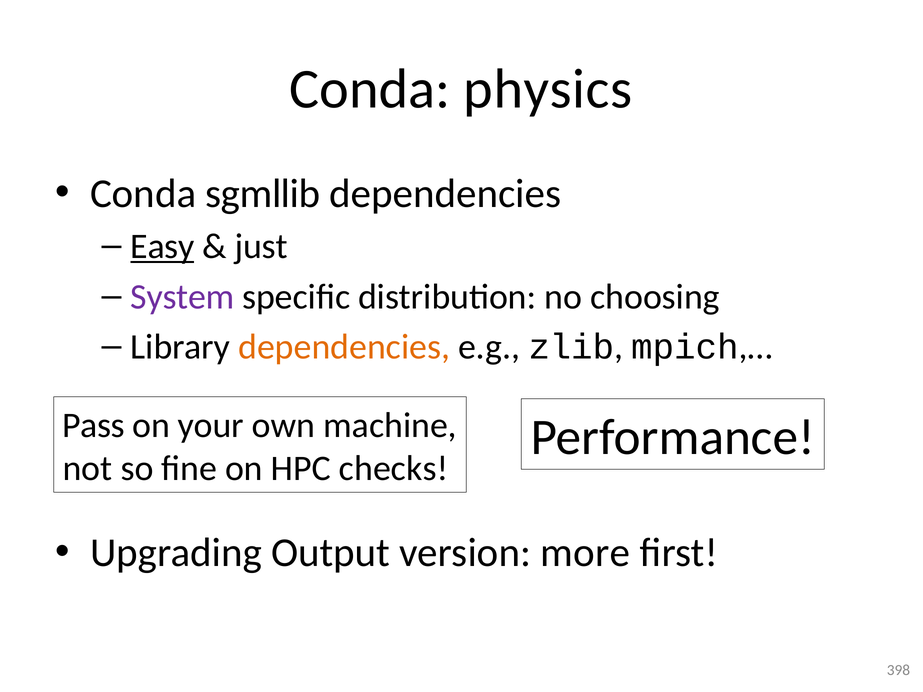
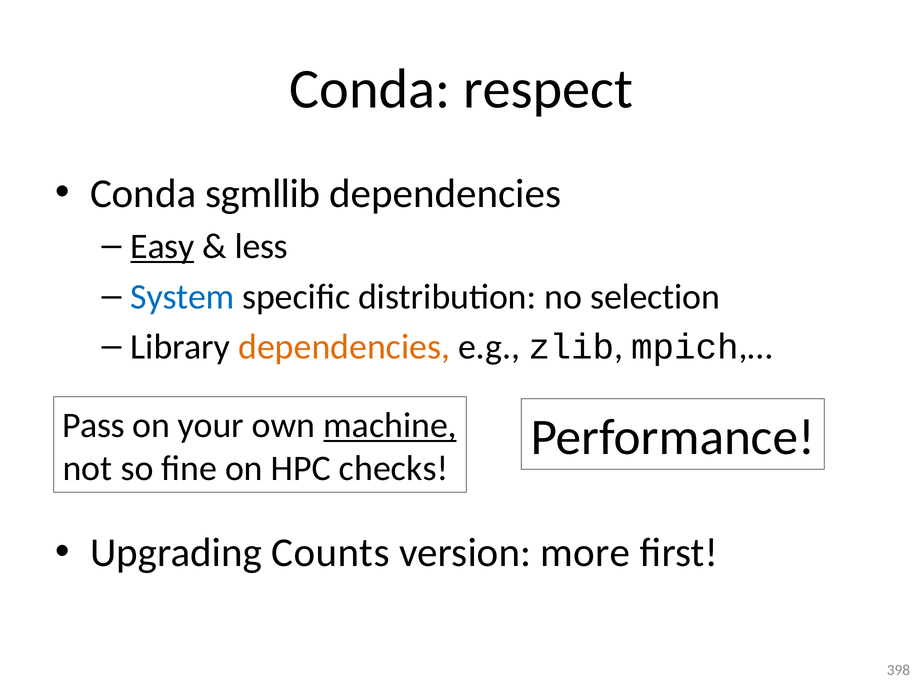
physics: physics -> respect (548, 89)
just: just -> less (261, 247)
System colour: purple -> blue (182, 297)
choosing: choosing -> selection (655, 297)
machine underline: none -> present (390, 426)
Output: Output -> Counts (330, 553)
